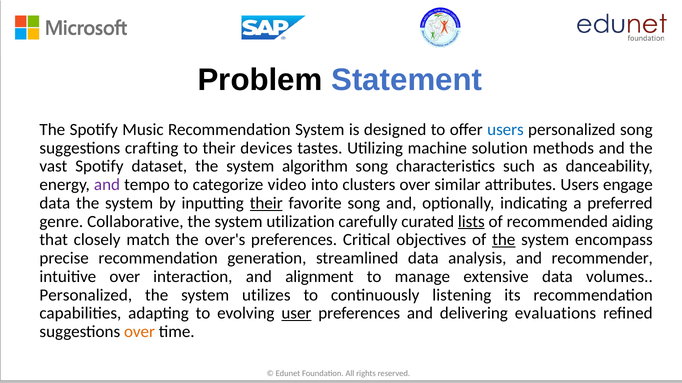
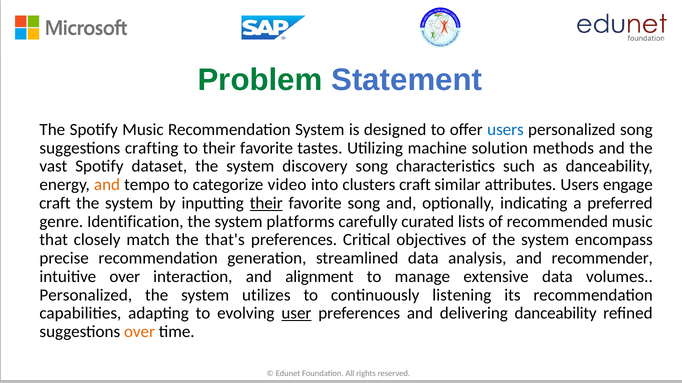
Problem colour: black -> green (260, 80)
to their devices: devices -> favorite (267, 148)
algorithm: algorithm -> discovery (315, 167)
and colour: purple -> orange (107, 185)
clusters over: over -> craft (415, 185)
data: data -> craft (55, 203)
Collaborative: Collaborative -> Identification (135, 222)
utilization: utilization -> platforms (300, 222)
lists underline: present -> none (471, 222)
recommended aiding: aiding -> music (632, 222)
over's: over's -> that's (225, 240)
the underline: present -> none (504, 240)
delivering evaluations: evaluations -> danceability (556, 314)
